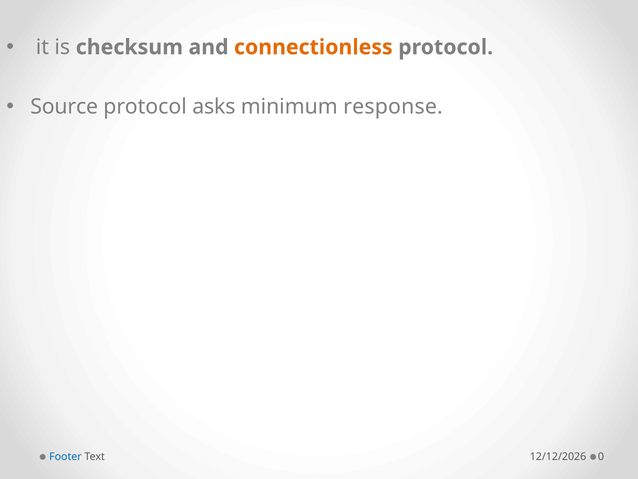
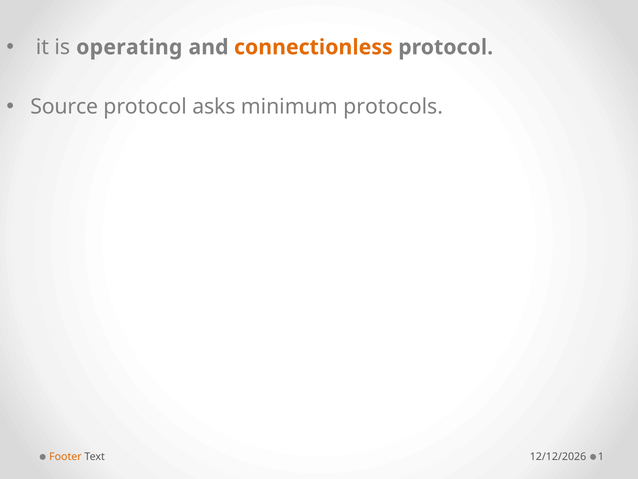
checksum: checksum -> operating (129, 47)
response: response -> protocols (393, 107)
Footer colour: blue -> orange (65, 456)
0: 0 -> 1 (601, 456)
